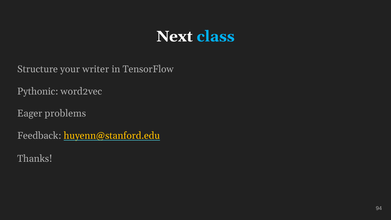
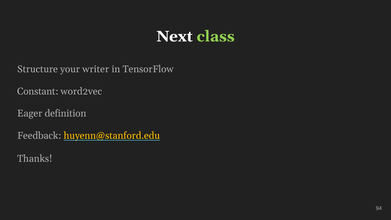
class colour: light blue -> light green (216, 36)
Pythonic: Pythonic -> Constant (38, 91)
problems: problems -> definition (65, 113)
